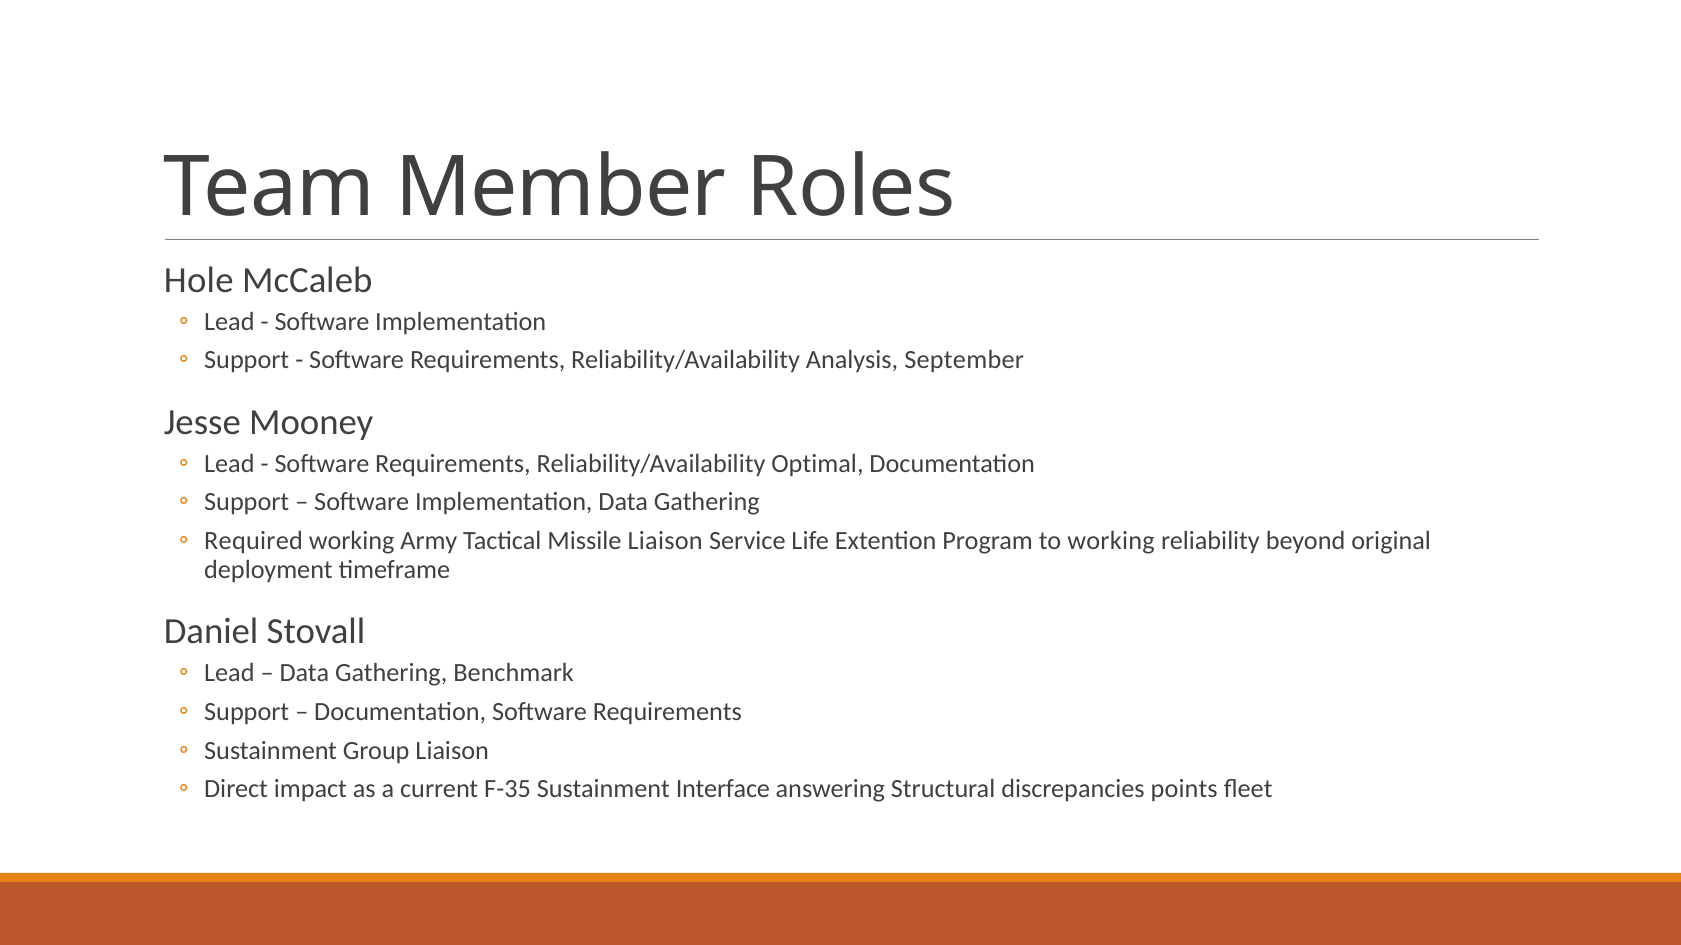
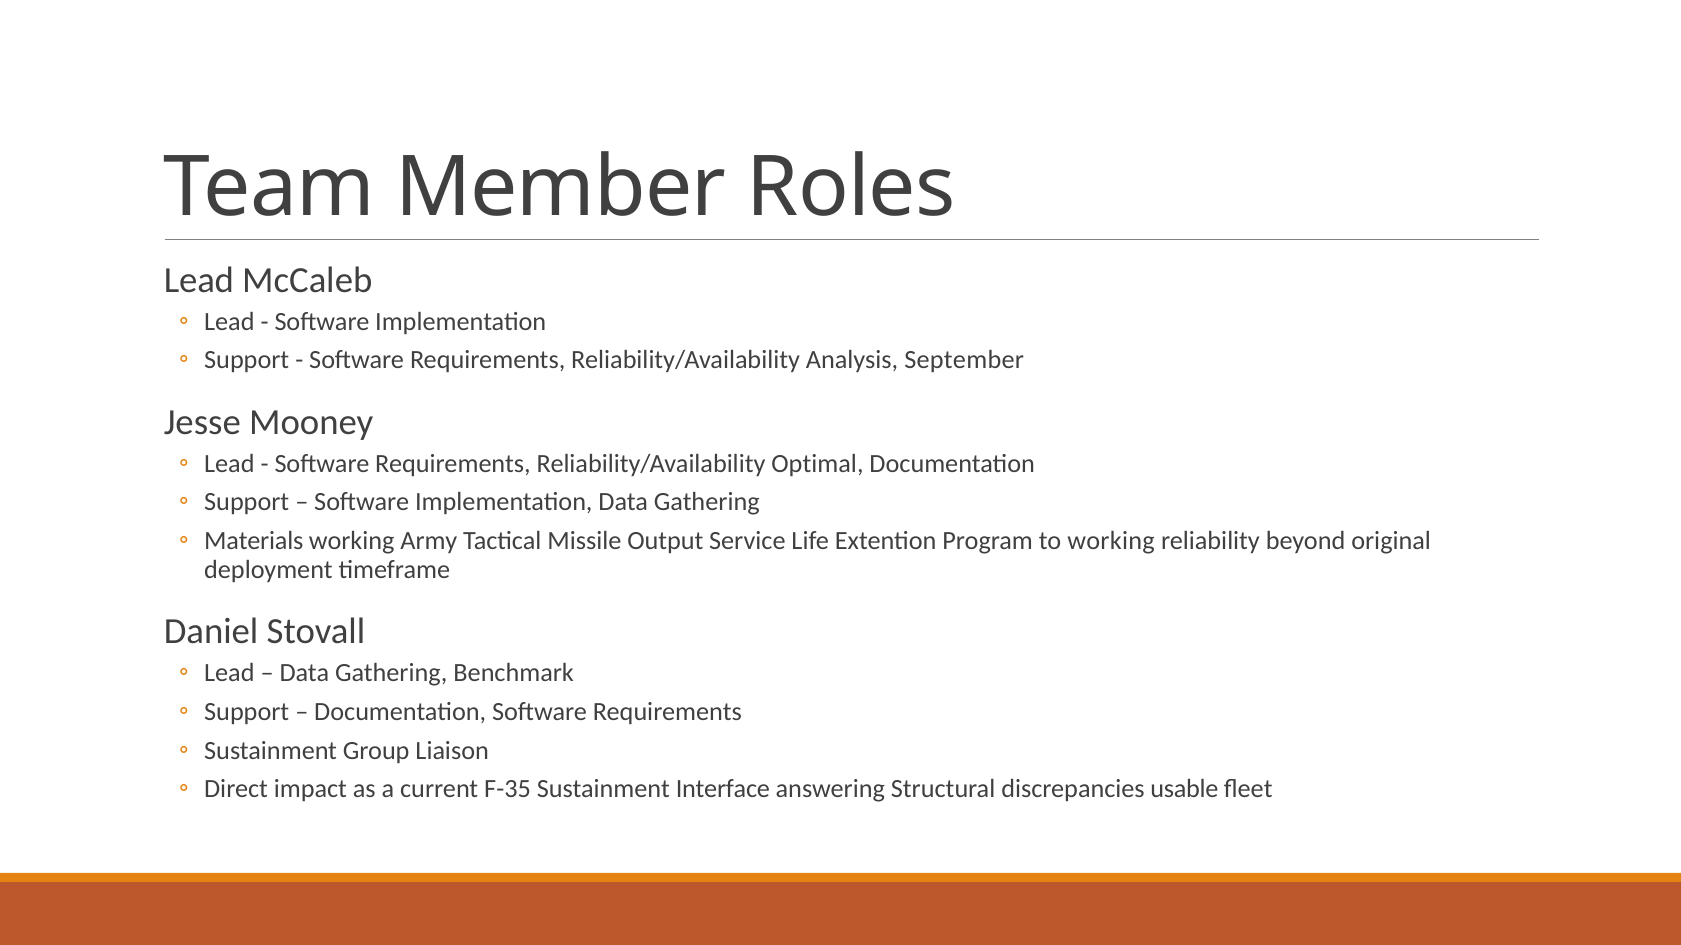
Hole: Hole -> Lead (199, 280)
Required: Required -> Materials (254, 541)
Missile Liaison: Liaison -> Output (665, 541)
points: points -> usable (1184, 790)
